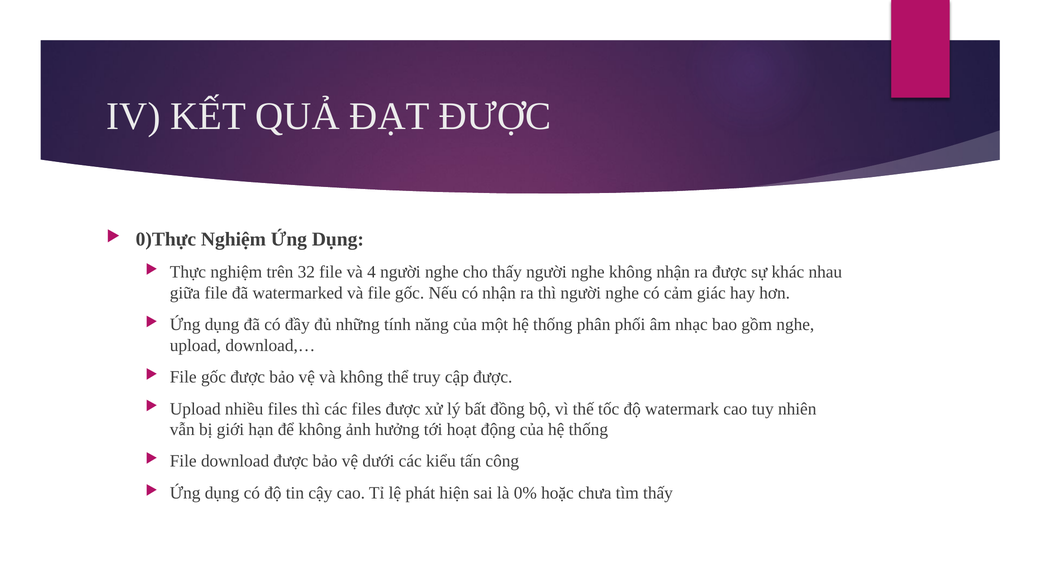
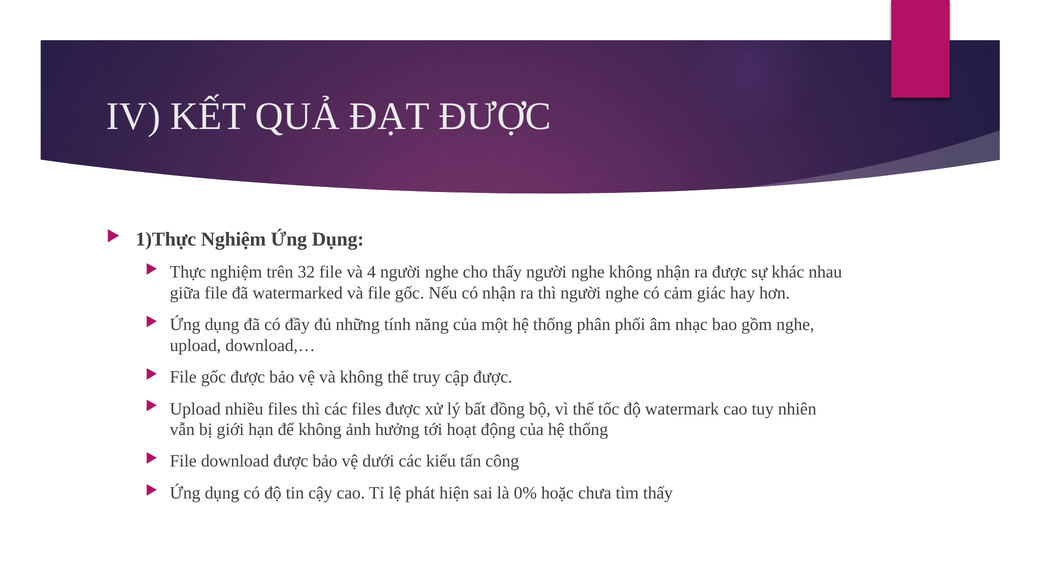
0)Thực: 0)Thực -> 1)Thực (166, 239)
